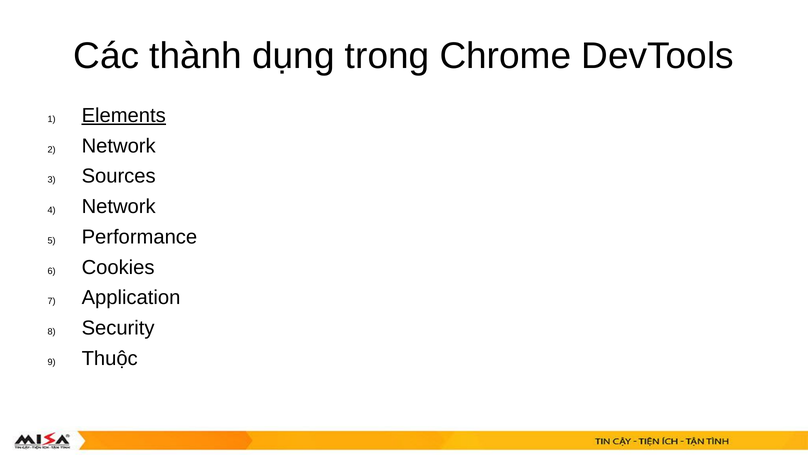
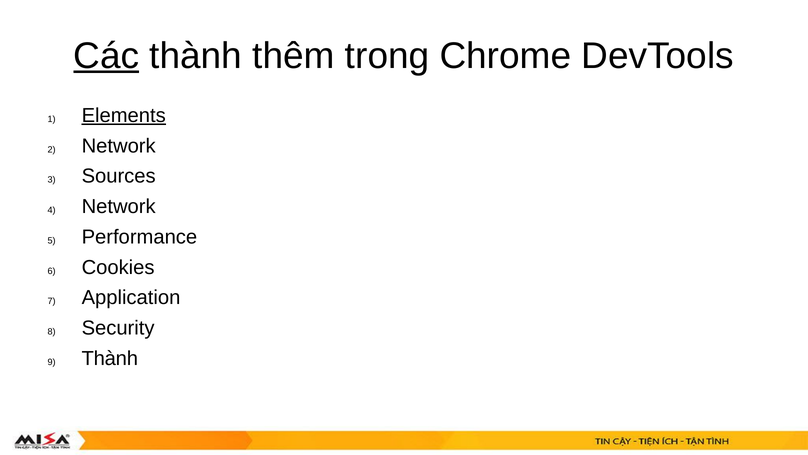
Các underline: none -> present (106, 56)
dụng: dụng -> thêm (293, 56)
Thuộc: Thuộc -> Thành (110, 358)
